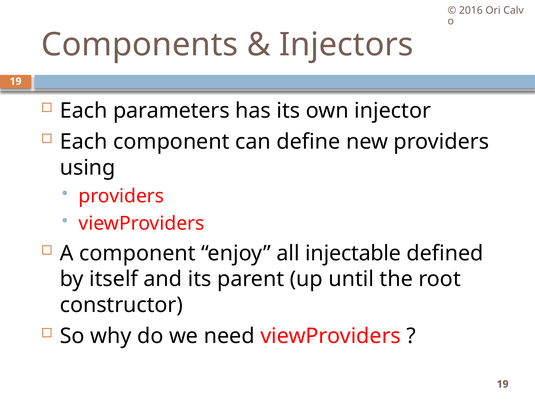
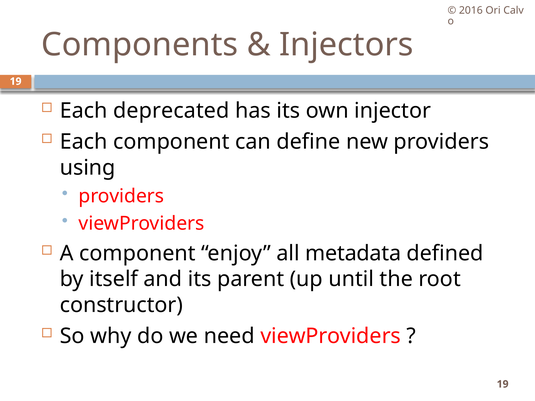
parameters: parameters -> deprecated (171, 111)
injectable: injectable -> metadata (353, 253)
